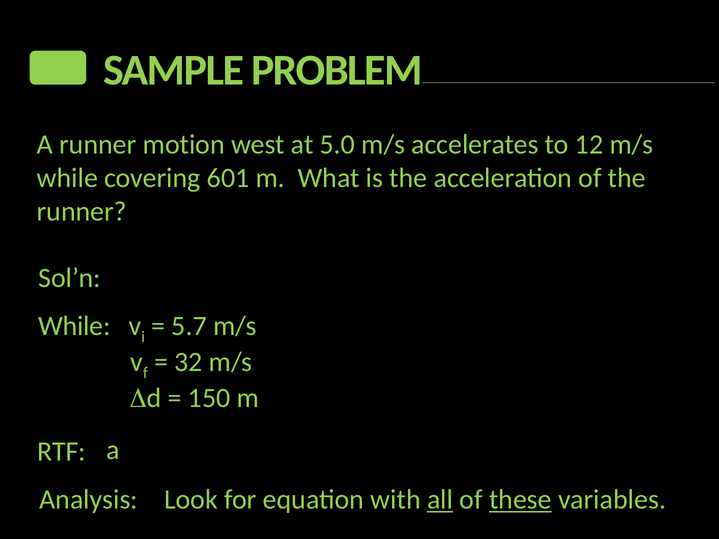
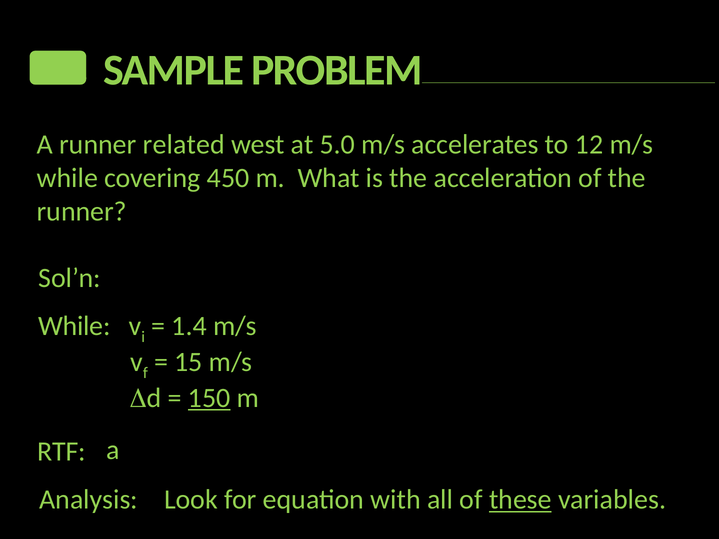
motion: motion -> related (184, 145)
601: 601 -> 450 (228, 178)
5.7: 5.7 -> 1.4 (189, 326)
32: 32 -> 15 (188, 362)
150 underline: none -> present (209, 398)
all underline: present -> none (440, 500)
